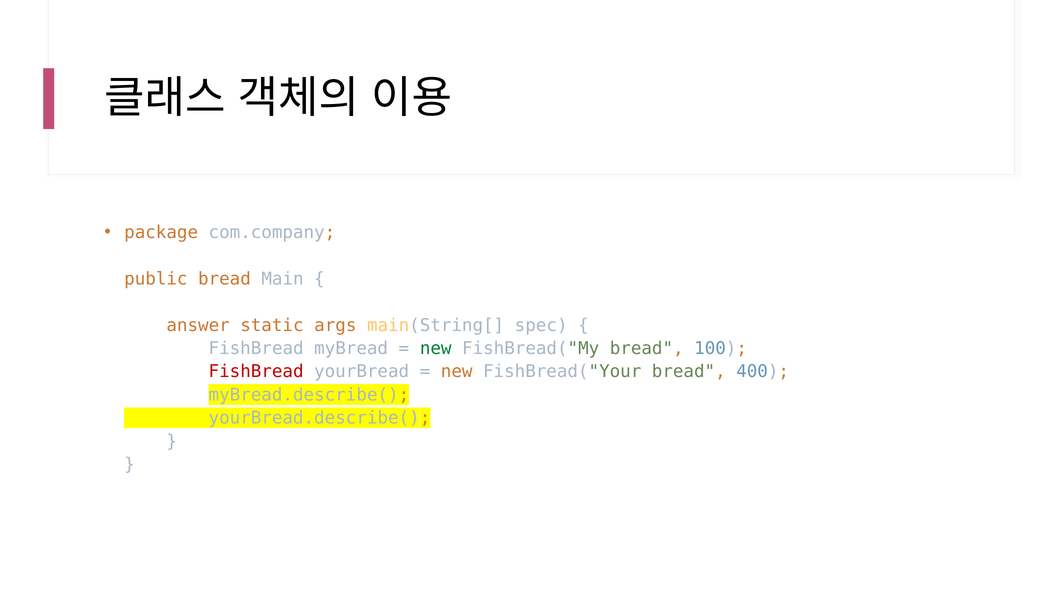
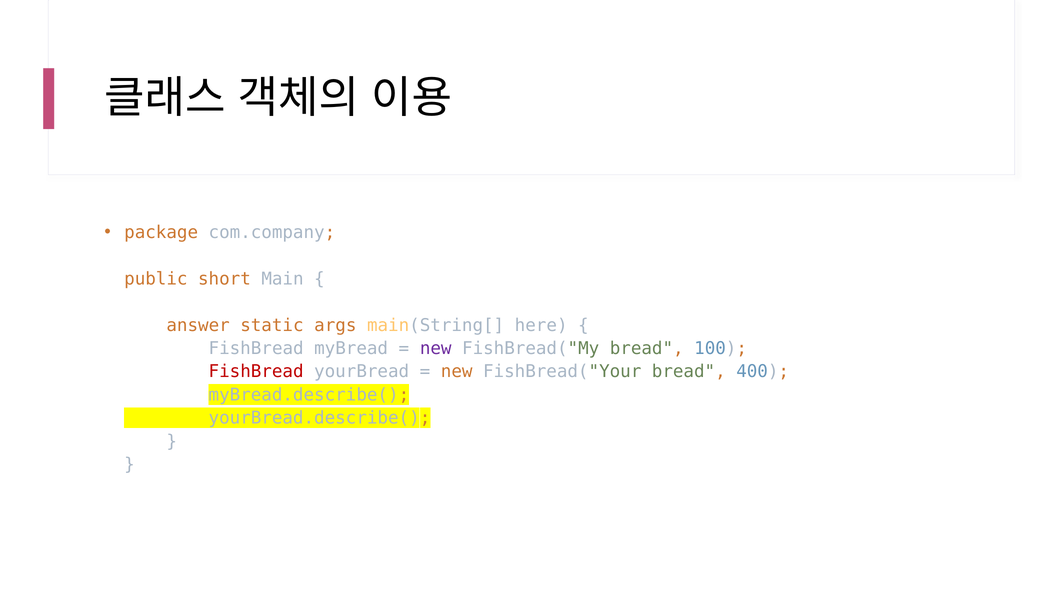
public bread: bread -> short (224, 279)
spec: spec -> here (541, 325)
new colour: green -> purple (436, 348)
